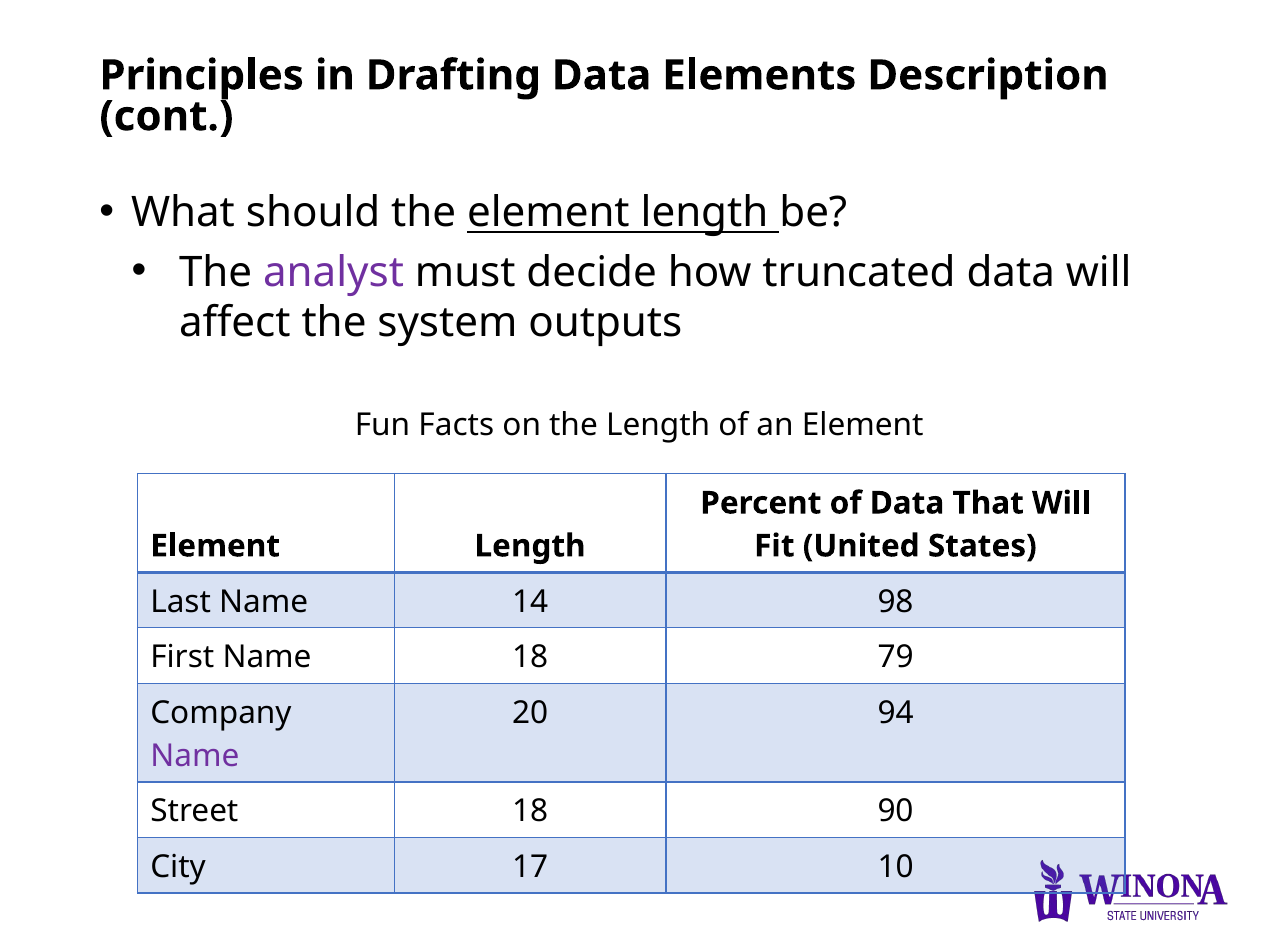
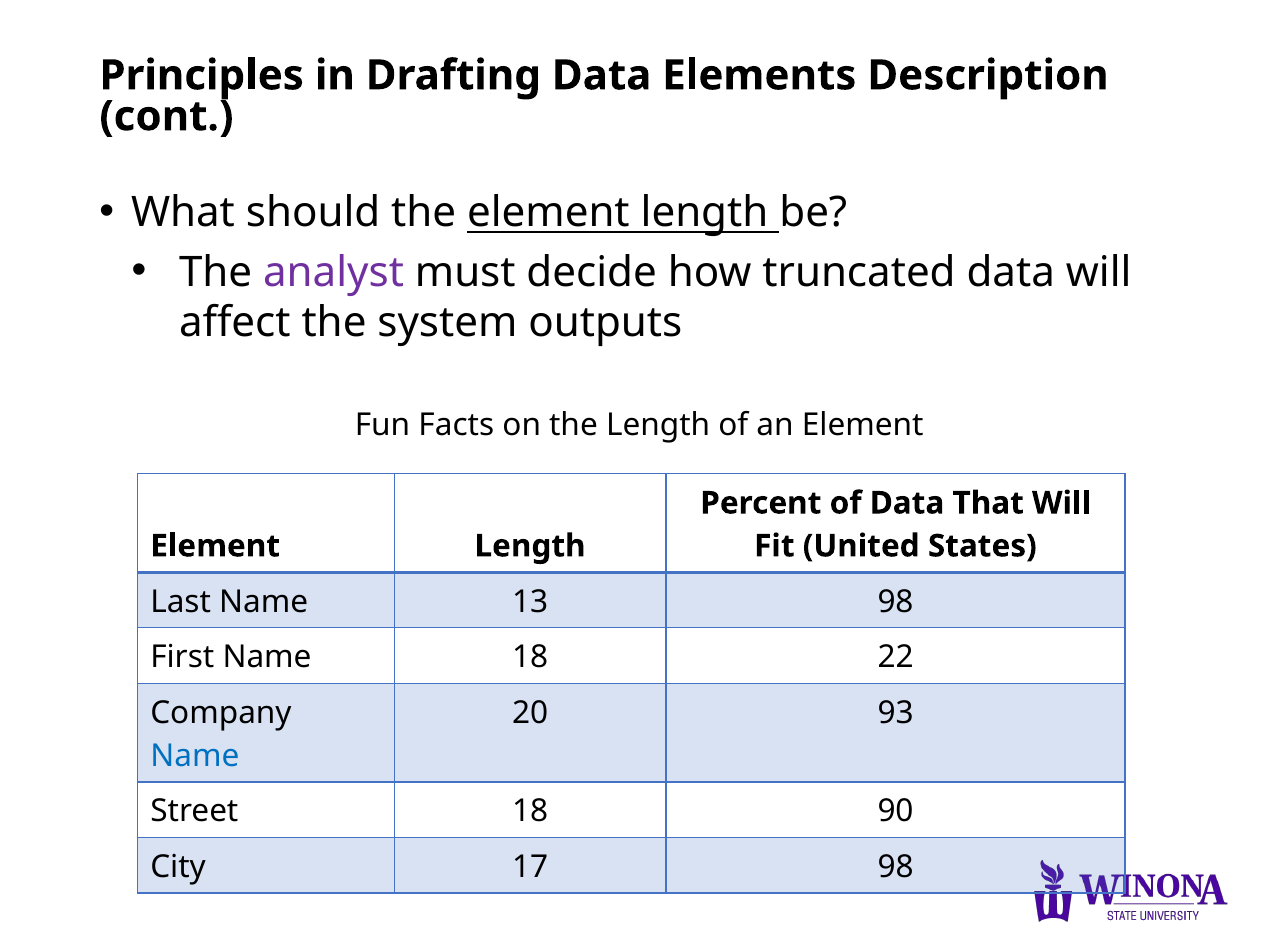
14: 14 -> 13 (530, 602)
79: 79 -> 22 (896, 657)
94: 94 -> 93 (896, 713)
Name colour: purple -> blue (195, 756)
17 10: 10 -> 98 (896, 867)
